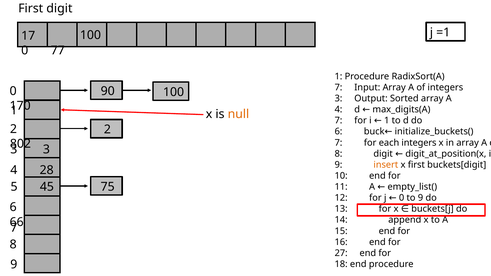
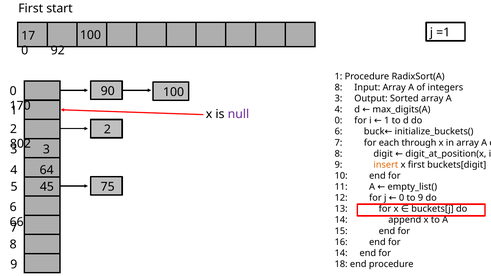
First digit: digit -> start (59, 9)
77: 77 -> 92 (58, 50)
7: 7 -> 8 (338, 88)
null colour: orange -> purple (238, 114)
7: 7 -> 0 (338, 121)
each integers: integers -> through (419, 143)
28: 28 -> 64 (47, 170)
27: 27 -> 14 (341, 253)
